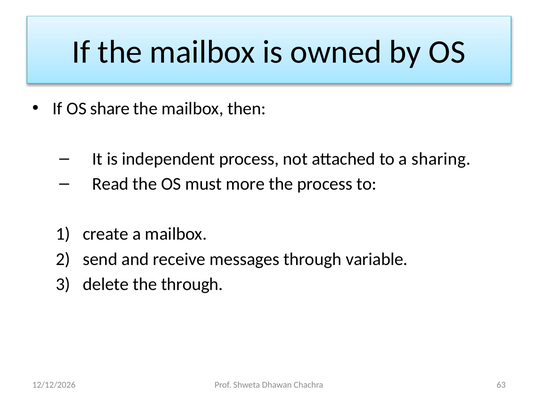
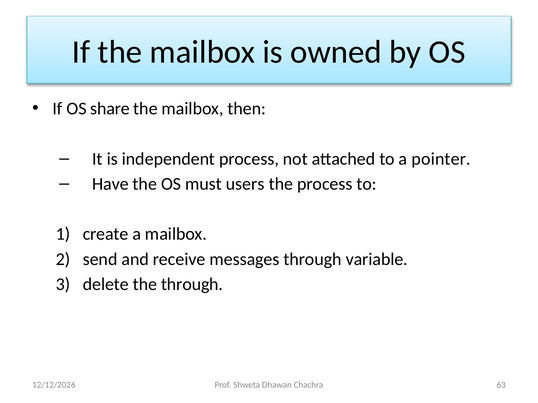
sharing: sharing -> pointer (441, 159)
Read: Read -> Have (110, 184)
more: more -> users (245, 184)
